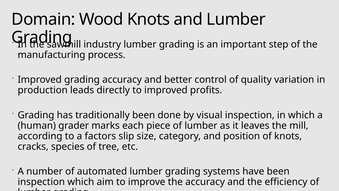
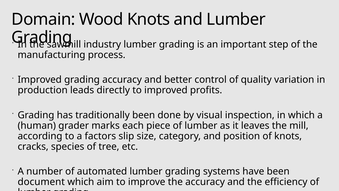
inspection: inspection -> document (41, 182)
